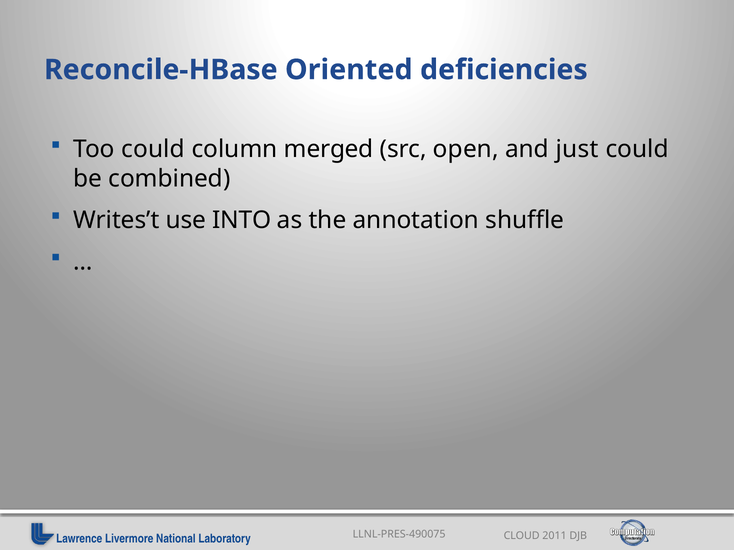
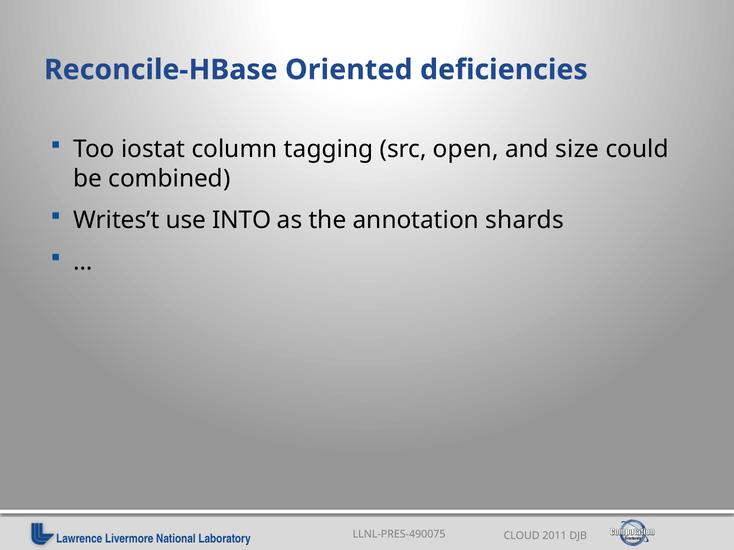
Too could: could -> iostat (153, 150)
merged: merged -> tagging (329, 150)
just: just -> size (577, 150)
shuffle: shuffle -> shards (525, 220)
